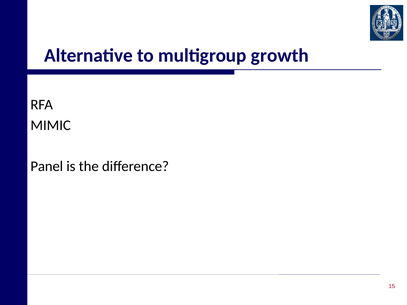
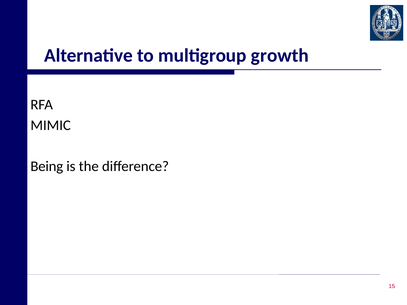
Panel: Panel -> Being (47, 166)
